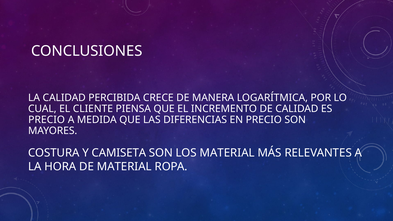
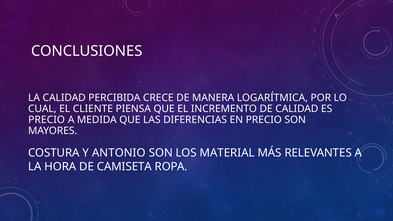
CAMISETA: CAMISETA -> ANTONIO (119, 153)
DE MATERIAL: MATERIAL -> CAMISETA (124, 167)
